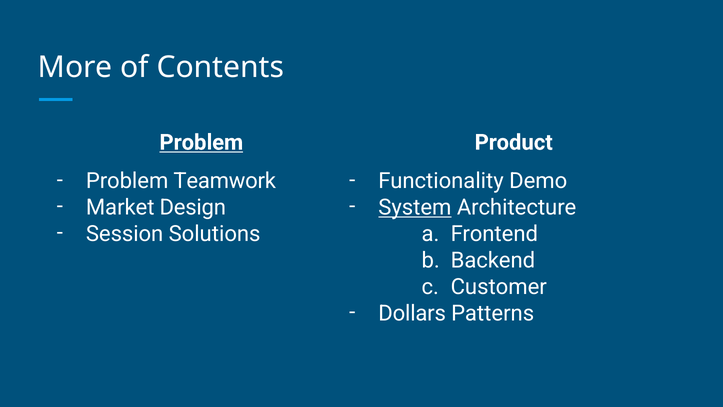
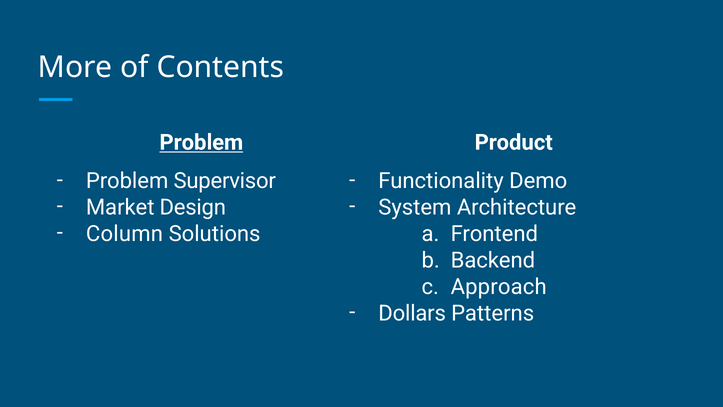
Teamwork: Teamwork -> Supervisor (225, 181)
System underline: present -> none (415, 207)
Session: Session -> Column (125, 234)
Customer: Customer -> Approach (499, 287)
